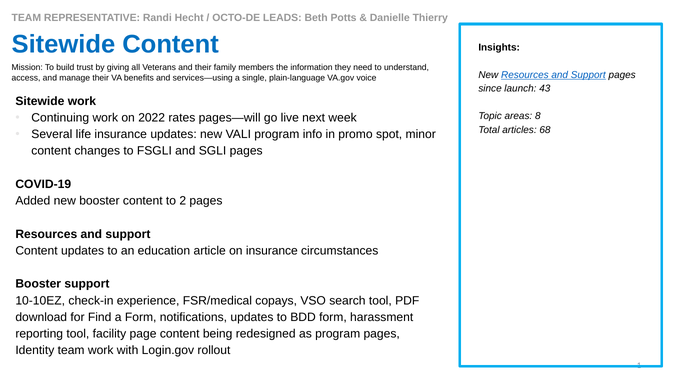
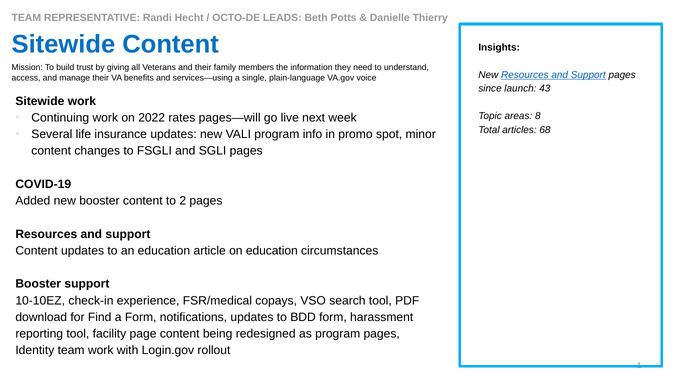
on insurance: insurance -> education (272, 251)
